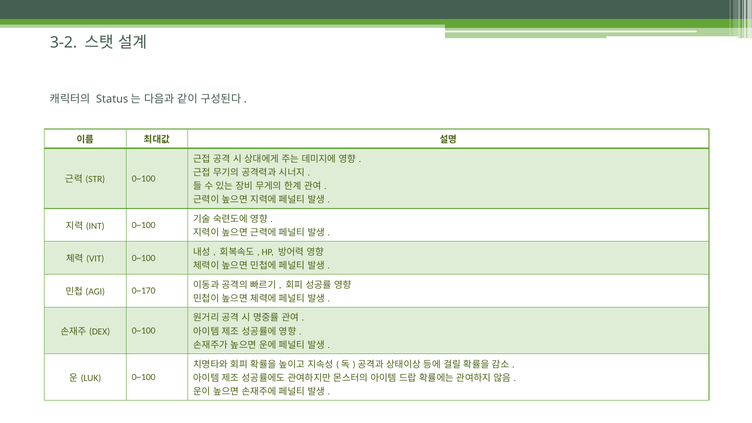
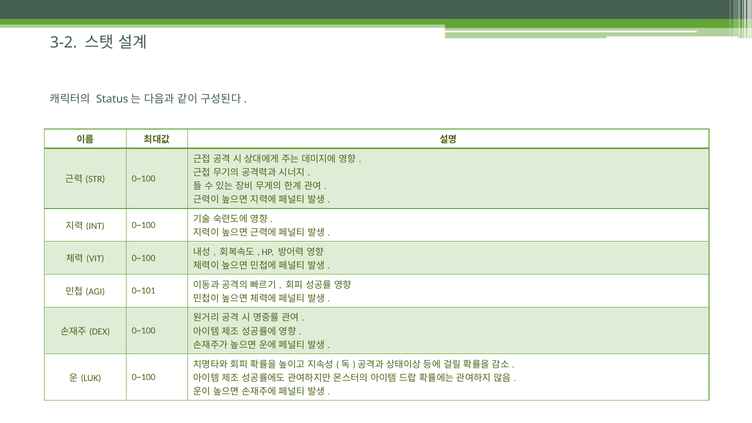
0~170: 0~170 -> 0~101 (144, 291)
